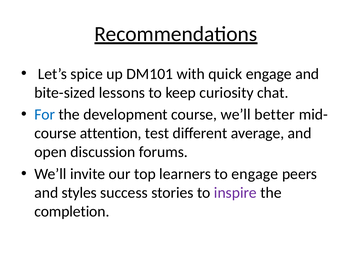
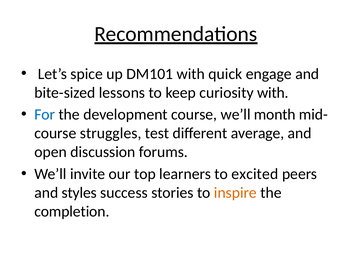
curiosity chat: chat -> with (273, 93)
better: better -> month (275, 115)
attention: attention -> struggles (111, 133)
to engage: engage -> excited (255, 174)
inspire colour: purple -> orange (235, 193)
